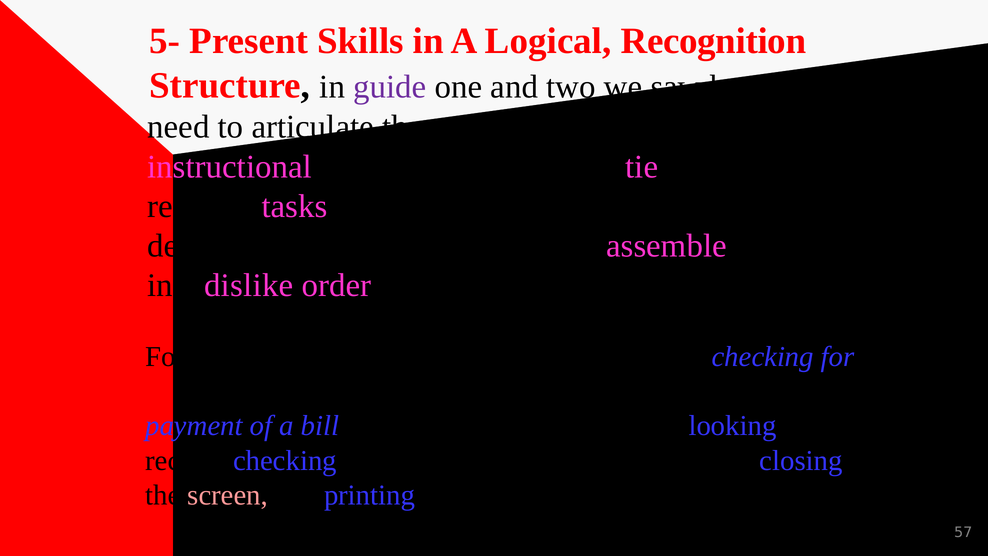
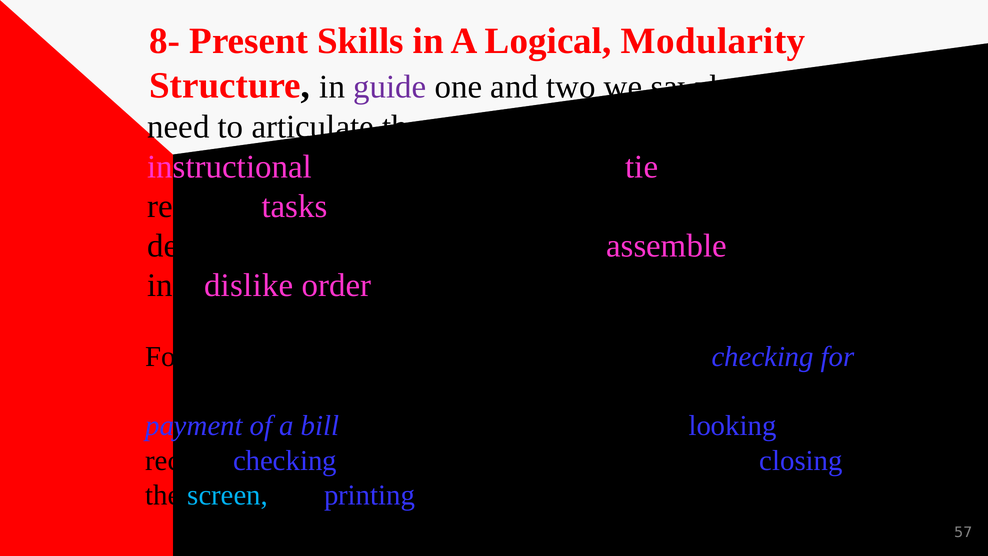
5-: 5- -> 8- (165, 41)
Recognition: Recognition -> Modularity (713, 41)
screen colour: pink -> light blue (228, 495)
